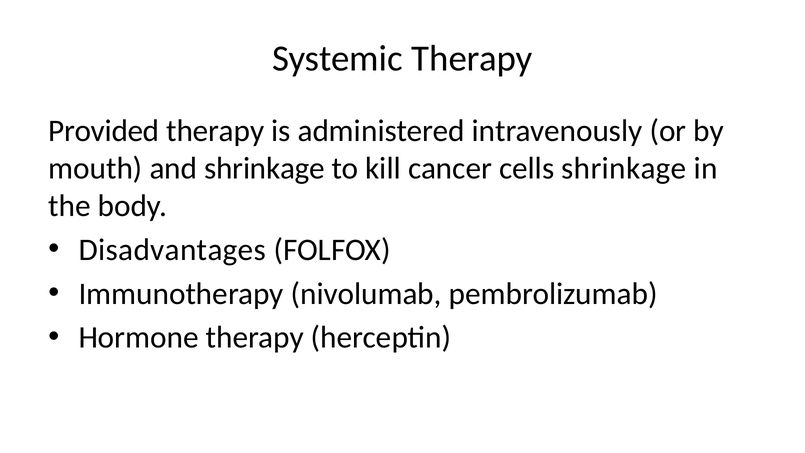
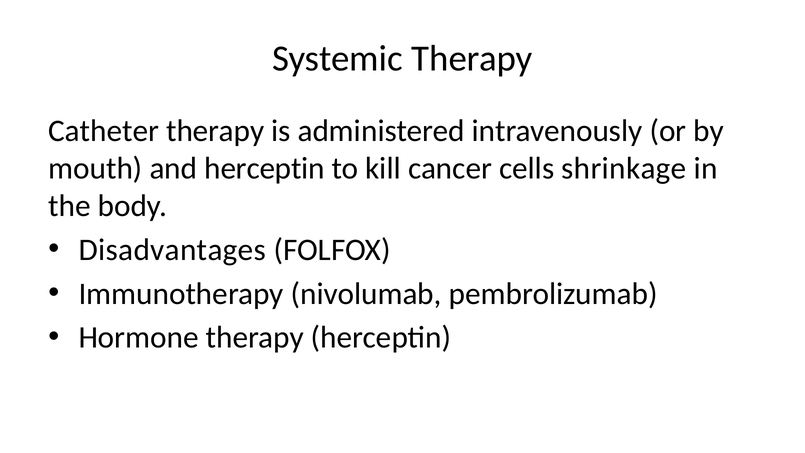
Provided: Provided -> Catheter (104, 131)
and shrinkage: shrinkage -> herceptin (265, 168)
